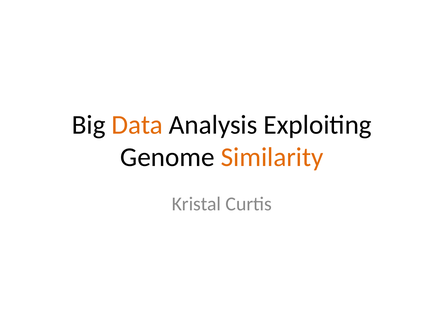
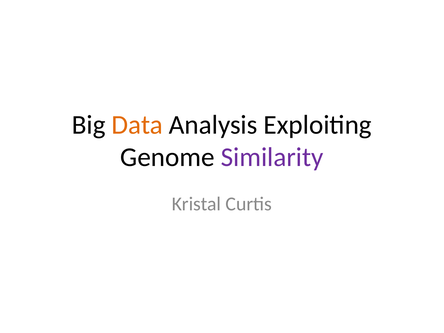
Similarity colour: orange -> purple (272, 157)
